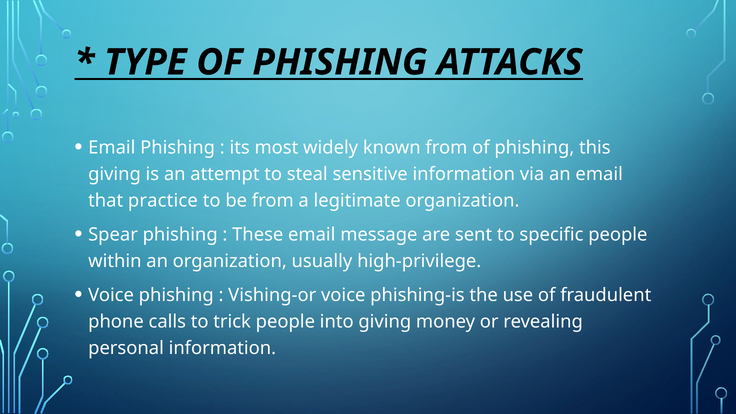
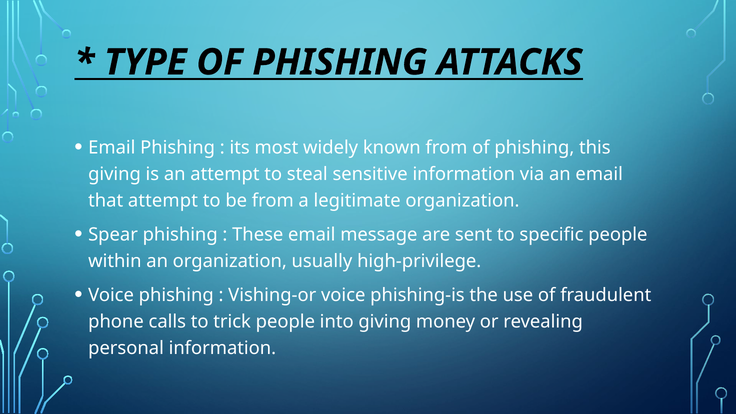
that practice: practice -> attempt (163, 200)
